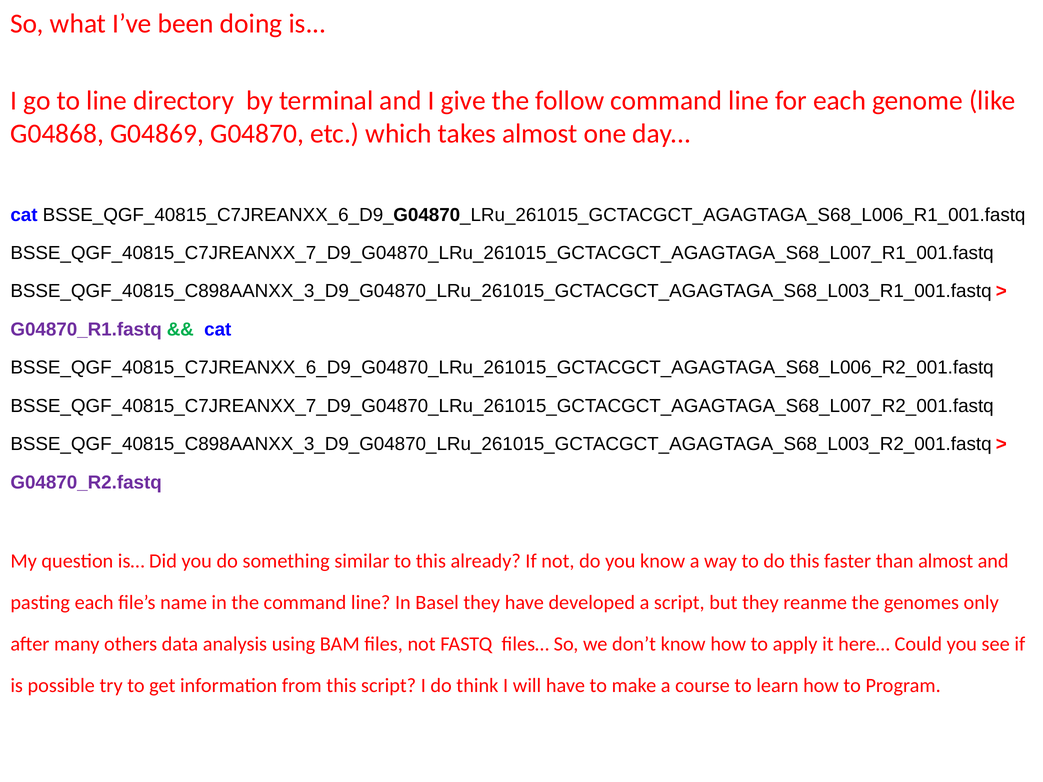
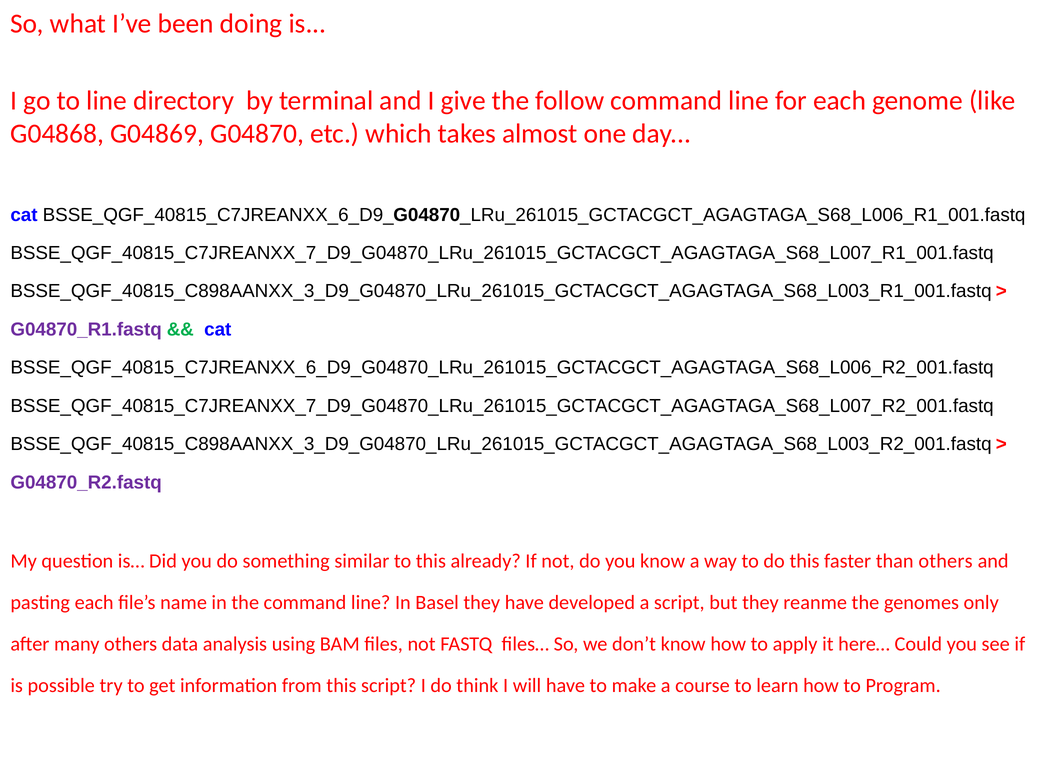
than almost: almost -> others (945, 561)
